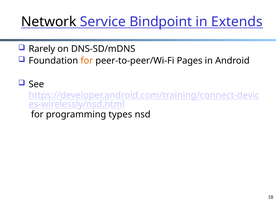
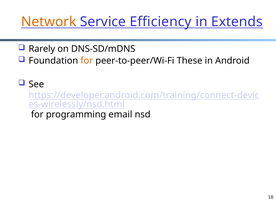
Network colour: black -> orange (49, 22)
Bindpoint: Bindpoint -> Efficiency (161, 22)
Pages: Pages -> These (190, 61)
types: types -> email (120, 114)
